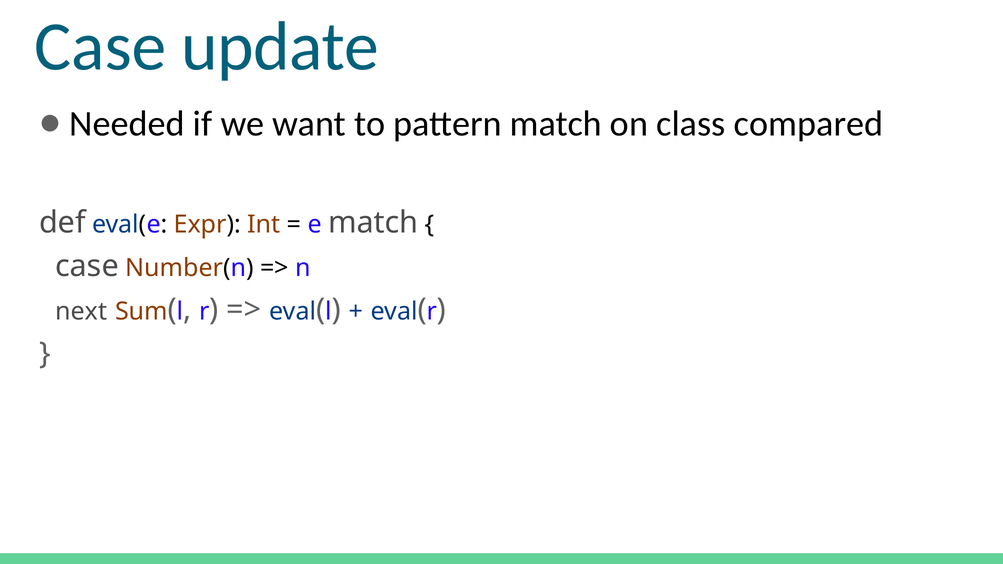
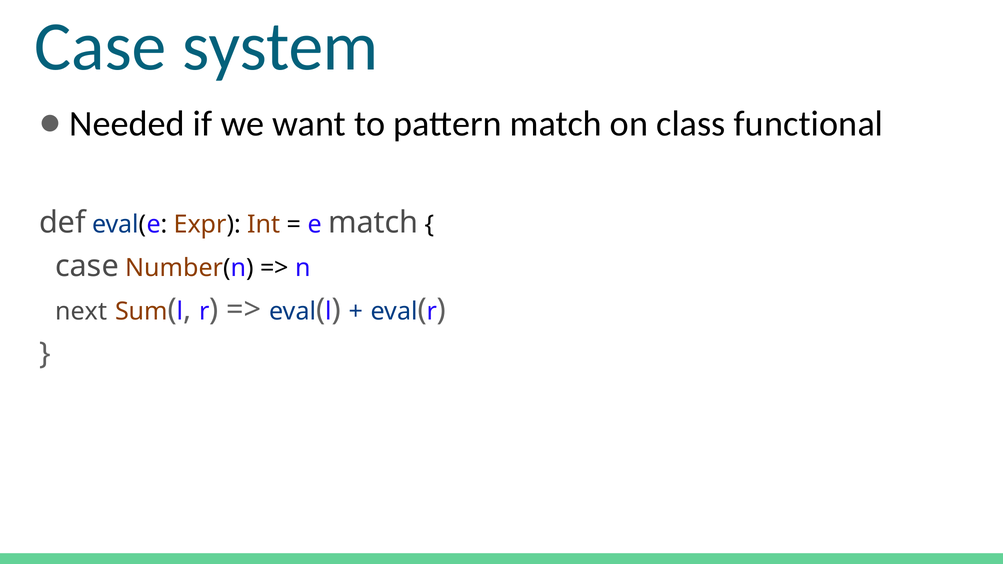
update: update -> system (280, 47)
compared: compared -> functional (809, 124)
